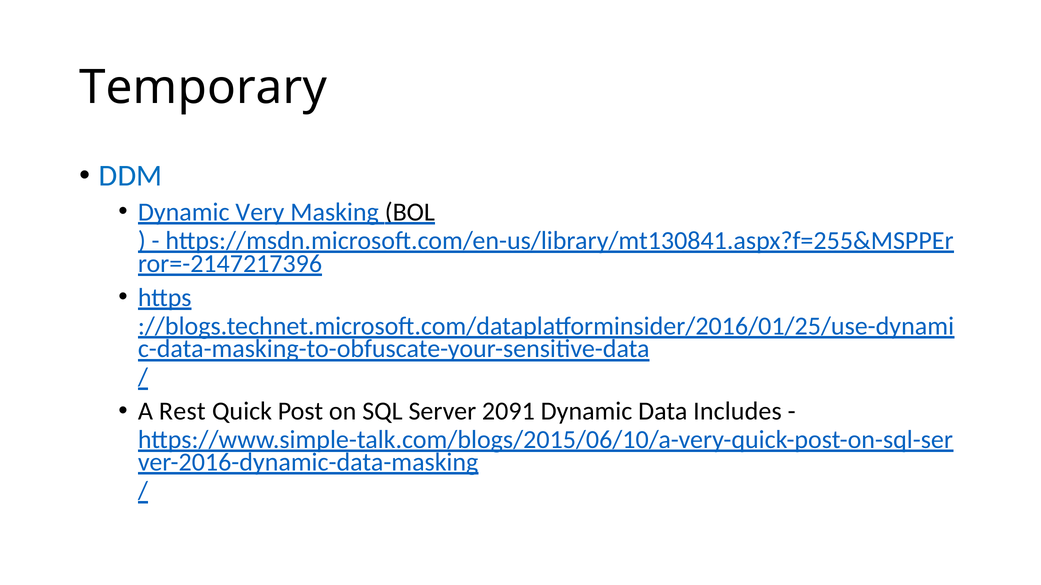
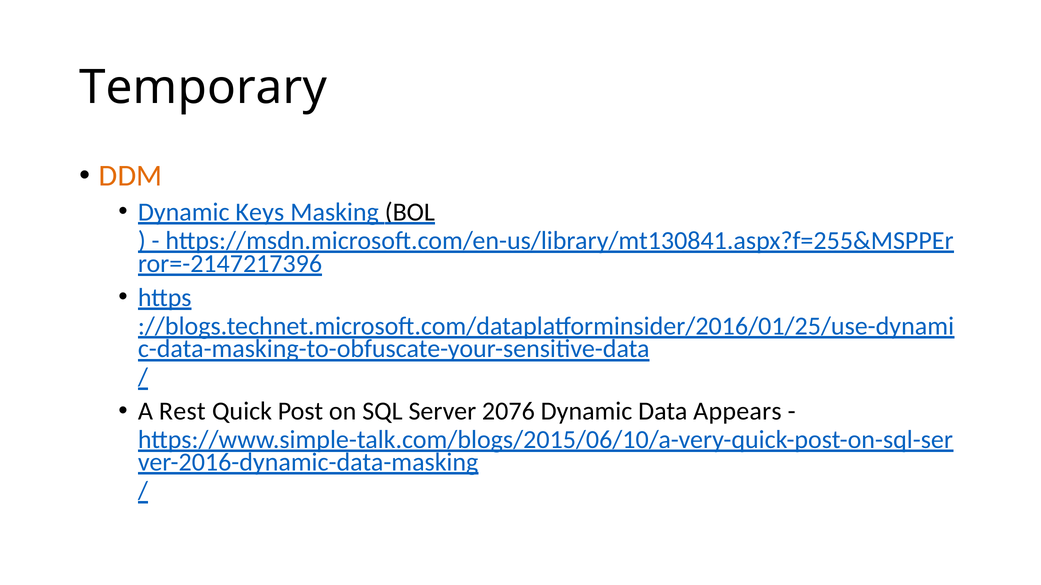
DDM colour: blue -> orange (130, 176)
Very: Very -> Keys (260, 212)
2091: 2091 -> 2076 (508, 411)
Includes: Includes -> Appears (737, 411)
